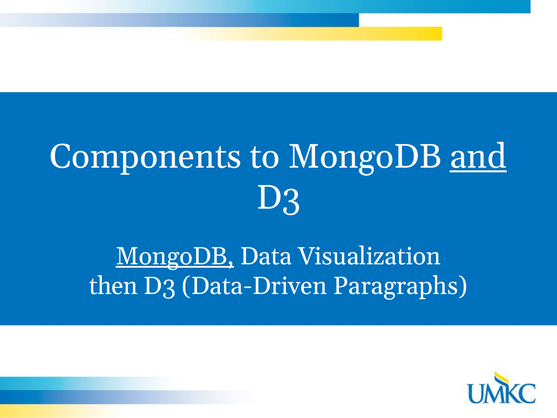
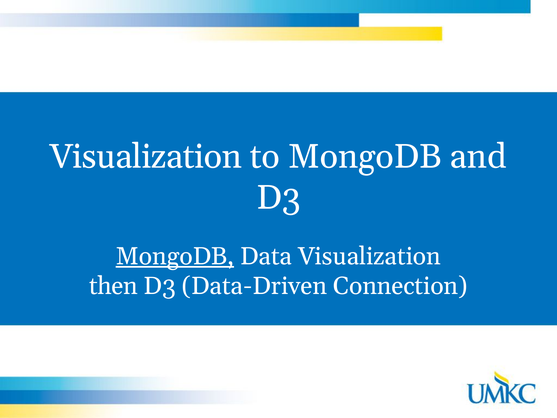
Components: Components -> Visualization (146, 156)
and underline: present -> none (478, 156)
Paragraphs: Paragraphs -> Connection (400, 286)
